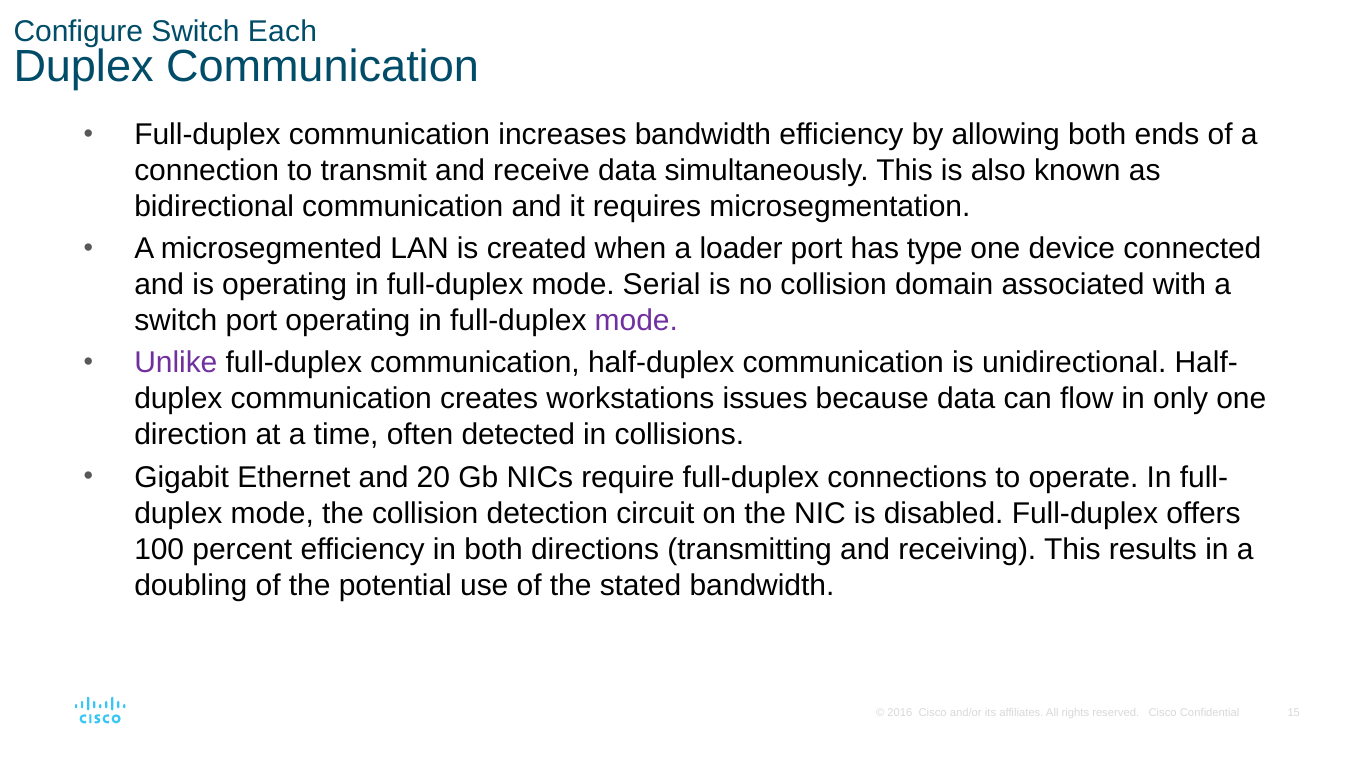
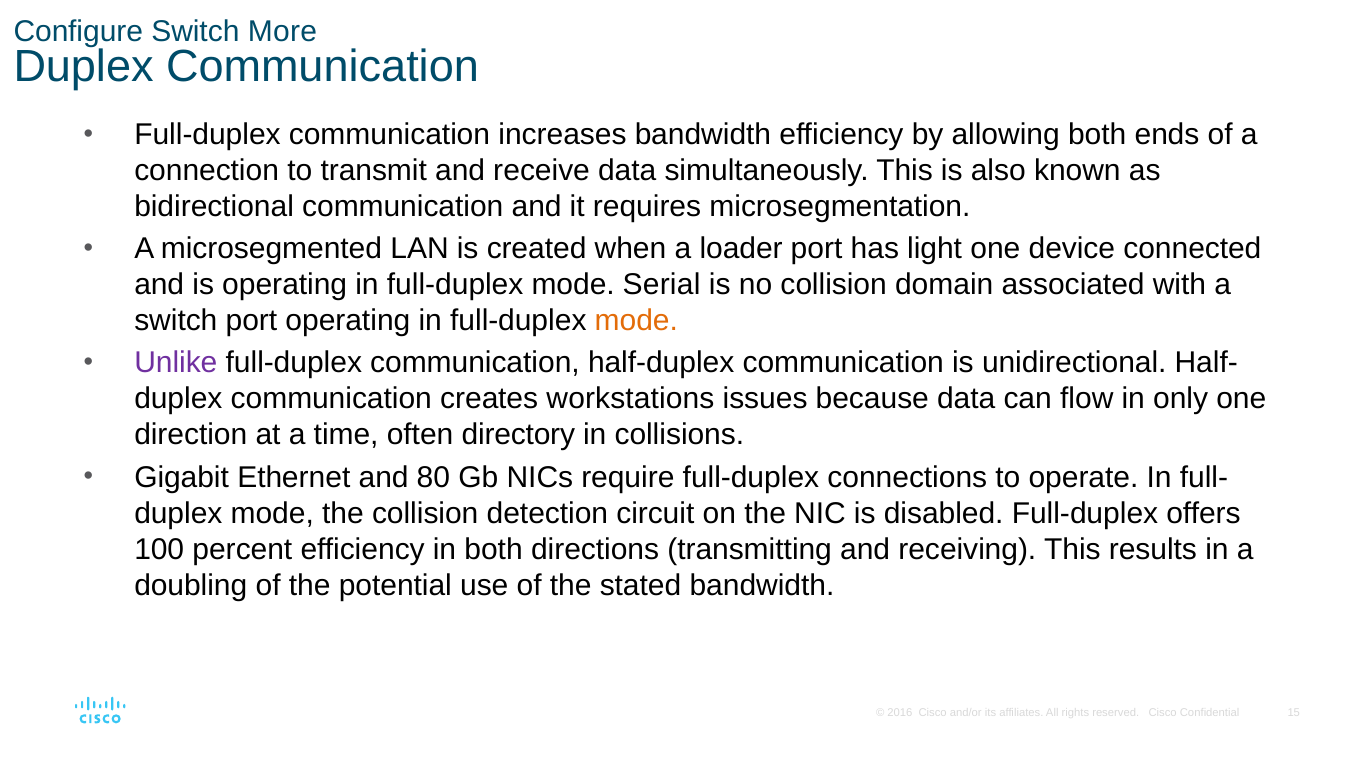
Each: Each -> More (282, 31)
type: type -> light (935, 249)
mode colour: purple -> orange (636, 321)
detected: detected -> directory (518, 435)
20: 20 -> 80 (433, 477)
